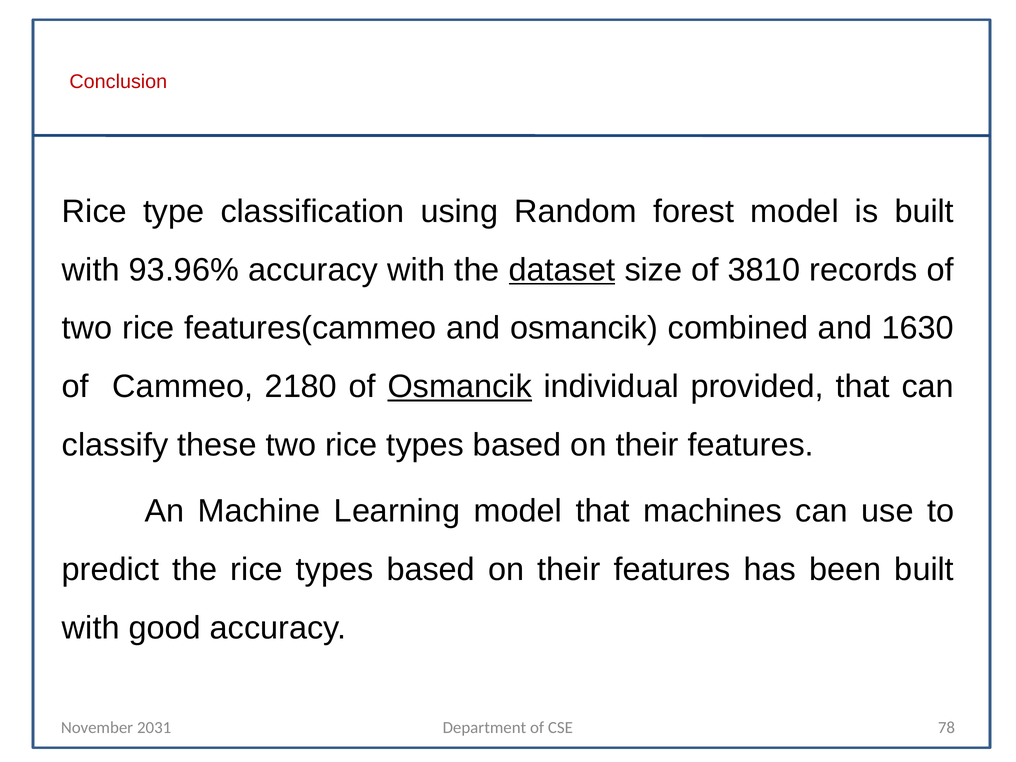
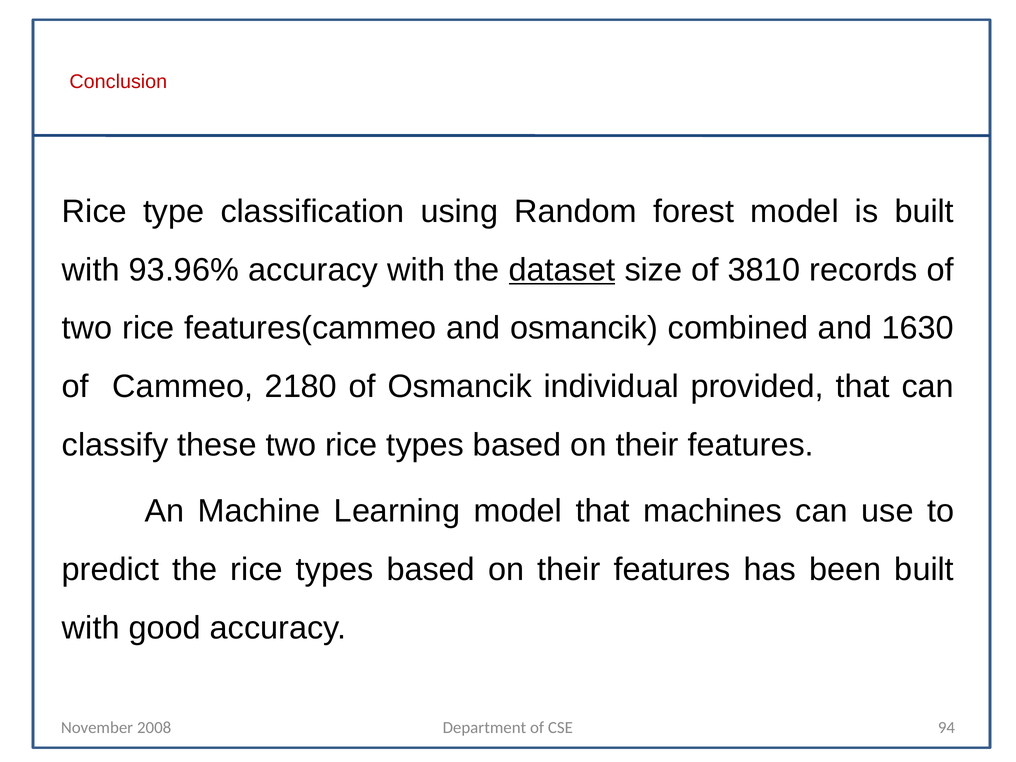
Osmancik underline: present -> none (460, 387)
78: 78 -> 94 (946, 728)
2031: 2031 -> 2008 (154, 728)
